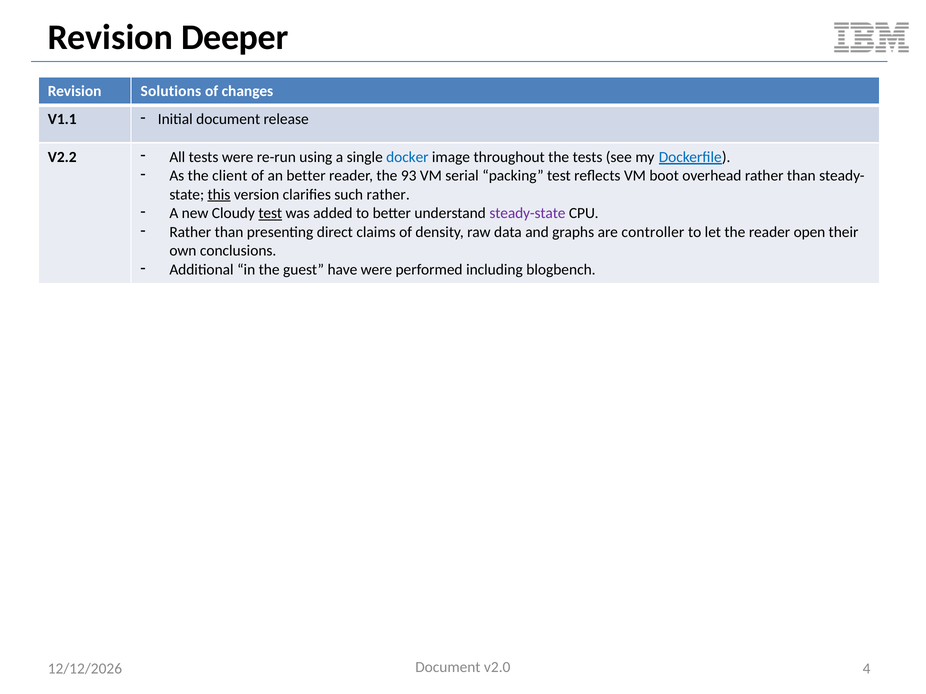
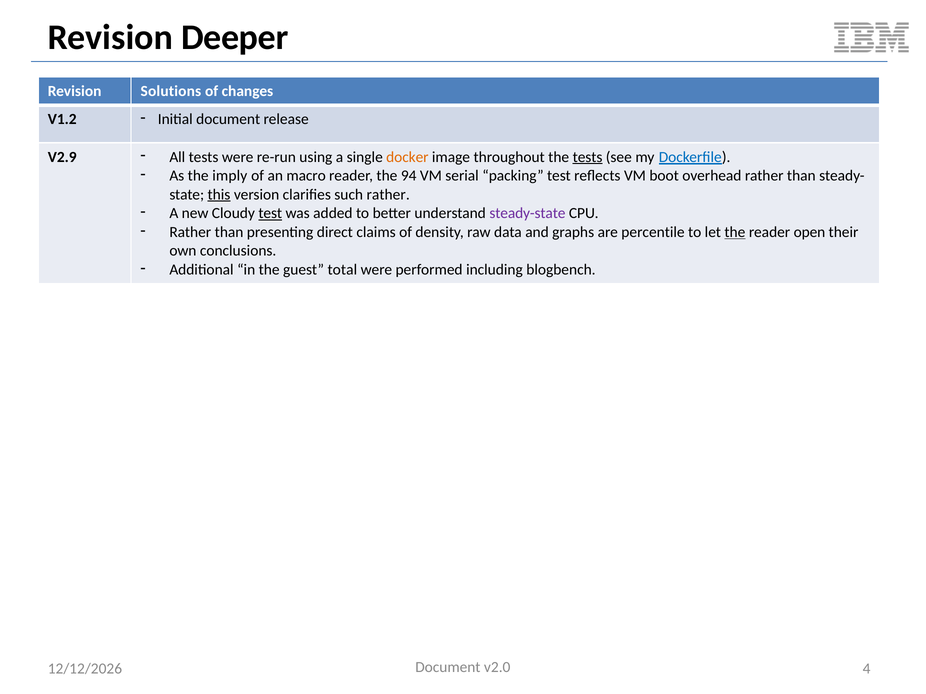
V1.1: V1.1 -> V1.2 (62, 119)
V2.2: V2.2 -> V2.9 (62, 157)
docker colour: blue -> orange (407, 157)
tests underline: none -> present (588, 157)
client: client -> imply (230, 176)
an better: better -> macro (306, 176)
93: 93 -> 94 (409, 176)
controller: controller -> percentile (653, 232)
the underline: none -> present (735, 232)
have: have -> total (342, 270)
